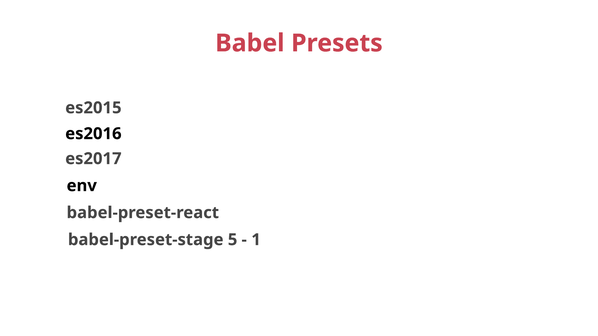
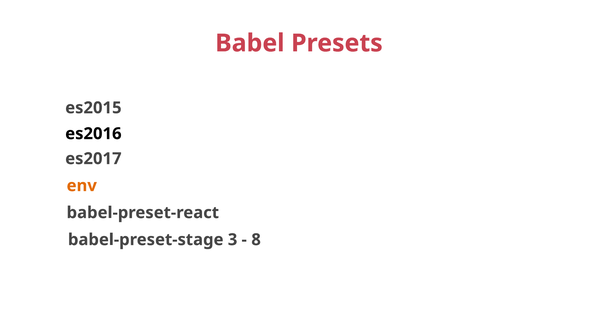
env colour: black -> orange (82, 186)
5: 5 -> 3 (233, 240)
1: 1 -> 8 (256, 240)
